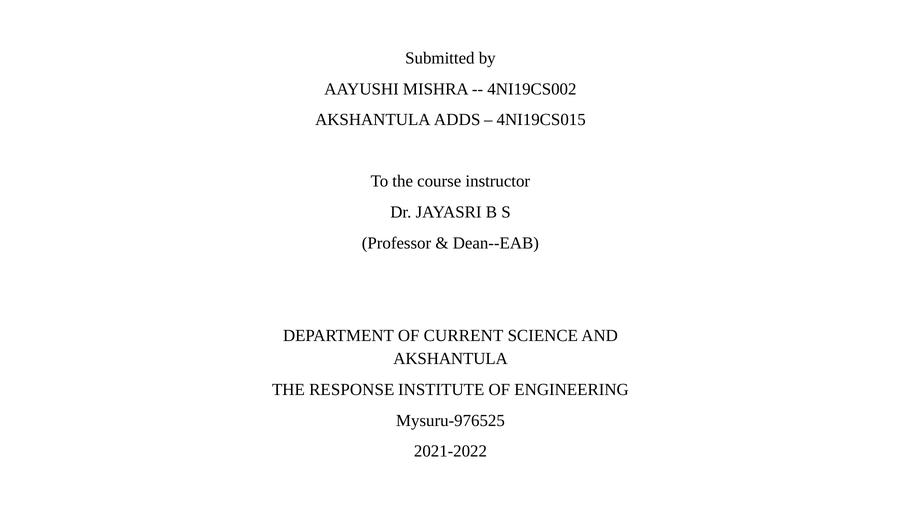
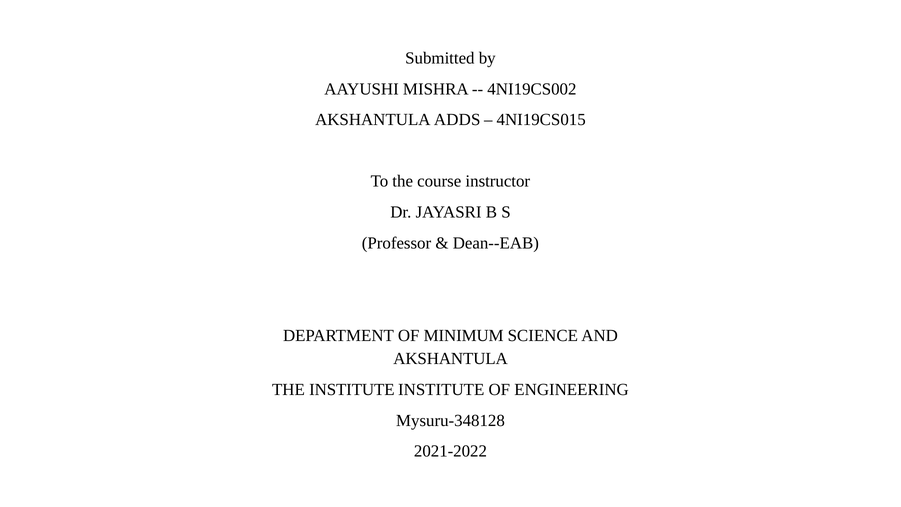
CURRENT: CURRENT -> MINIMUM (464, 335)
THE RESPONSE: RESPONSE -> INSTITUTE (352, 389)
Mysuru-976525: Mysuru-976525 -> Mysuru-348128 (450, 420)
